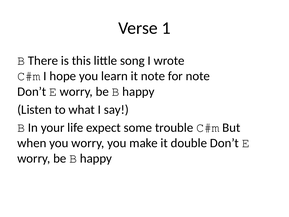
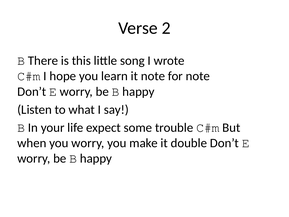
1: 1 -> 2 (166, 28)
